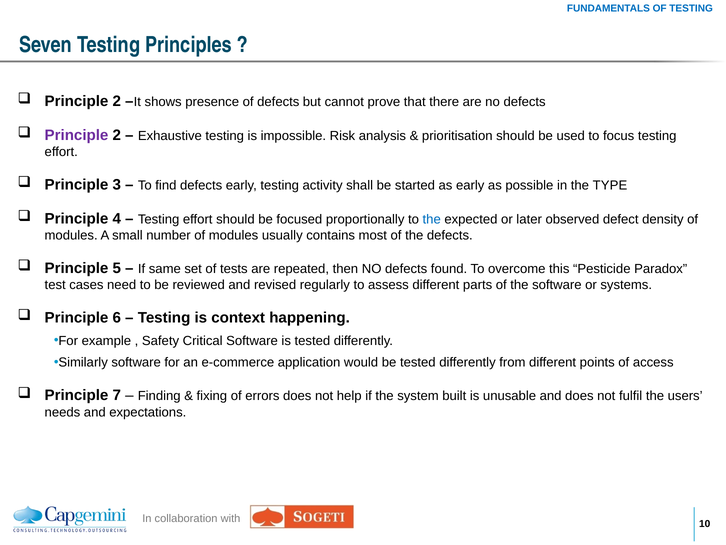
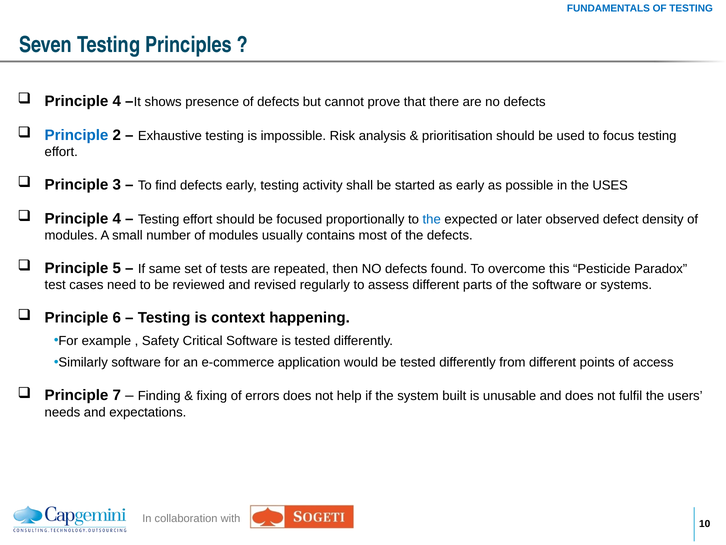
2: 2 -> 4 (117, 101)
Principle colour: purple -> blue (76, 135)
TYPE: TYPE -> USES (610, 185)
